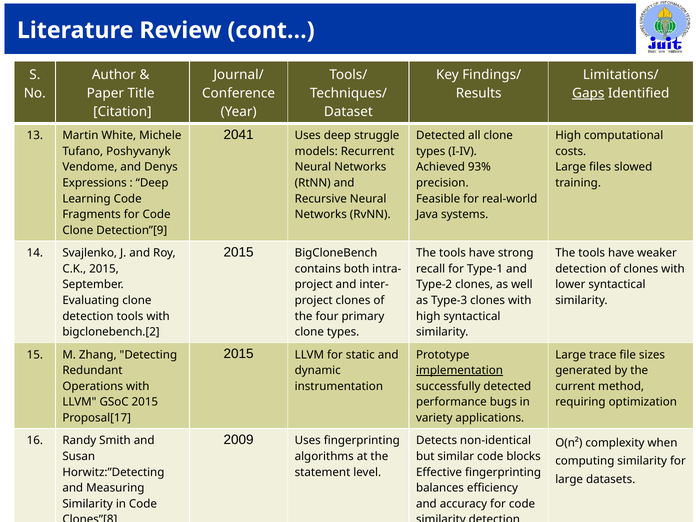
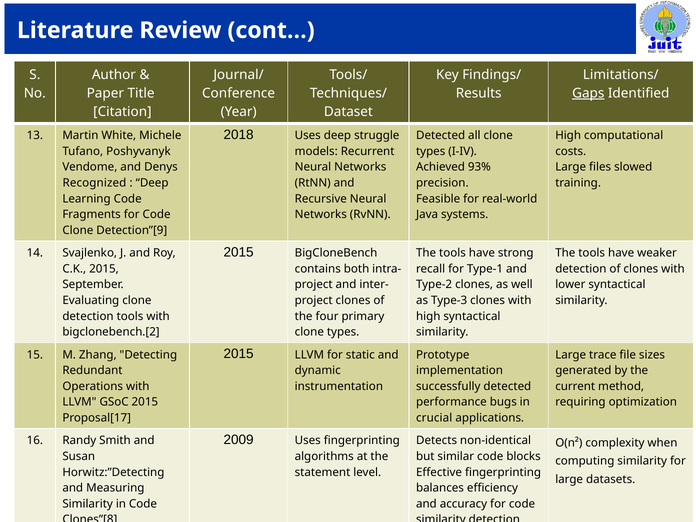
2041: 2041 -> 2018 (239, 135)
Expressions: Expressions -> Recognized (94, 183)
implementation underline: present -> none (460, 371)
variety: variety -> crucial (434, 418)
